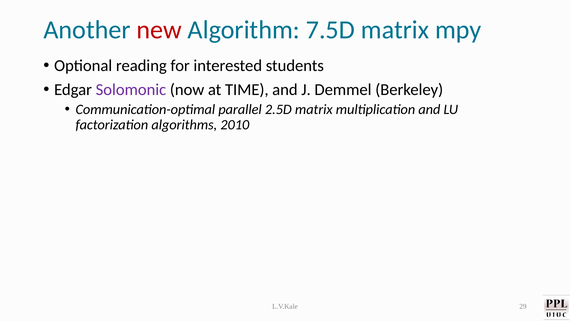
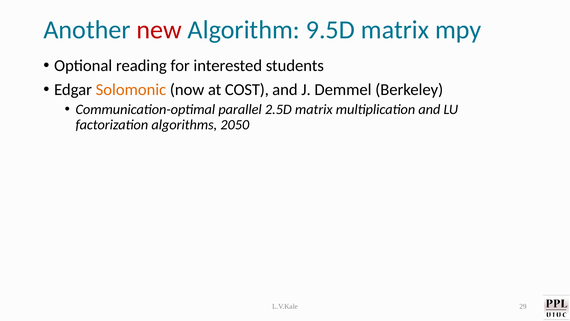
7.5D: 7.5D -> 9.5D (330, 30)
Solomonic colour: purple -> orange (131, 90)
TIME: TIME -> COST (247, 90)
2010: 2010 -> 2050 (235, 125)
